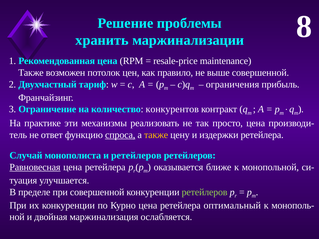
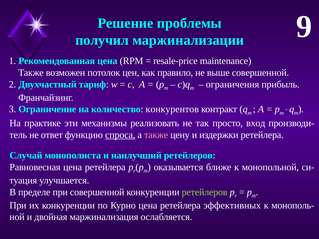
хранить: хранить -> получил (102, 40)
8: 8 -> 9 (304, 27)
просто цена: цена -> вход (256, 123)
также colour: yellow -> pink (156, 135)
и ретейлеров: ретейлеров -> наилучший (136, 156)
Равновесная underline: present -> none (35, 167)
оптимальный: оптимальный -> эффективных (232, 206)
